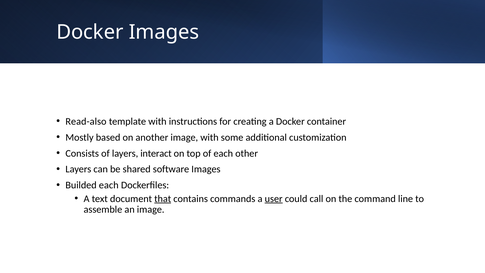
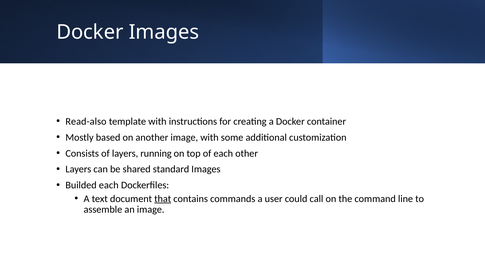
interact: interact -> running (156, 153)
software: software -> standard (171, 169)
user underline: present -> none (274, 199)
